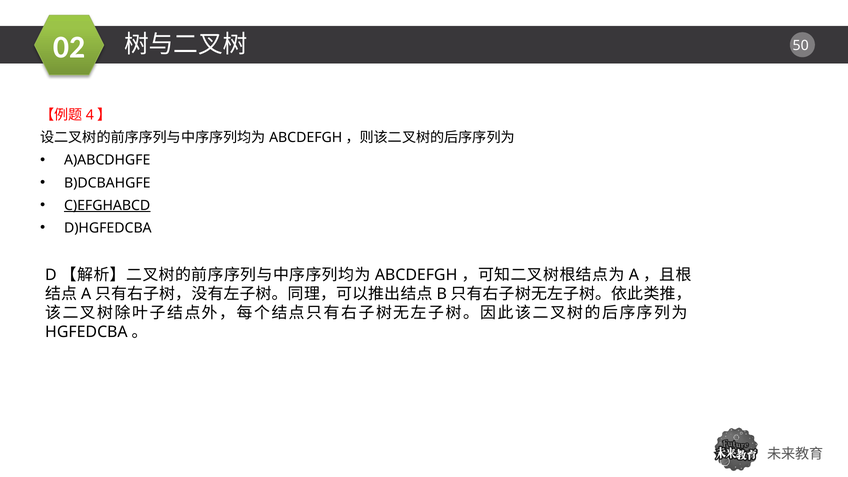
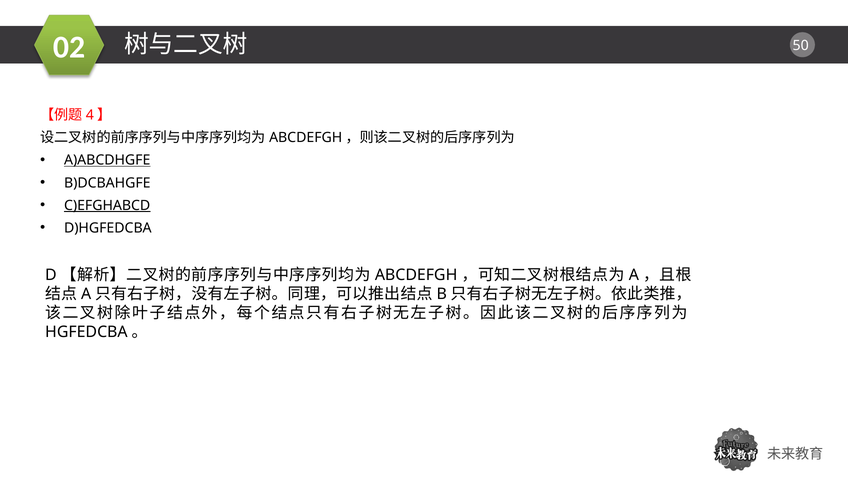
A)ABCDHGFE underline: none -> present (107, 160)
